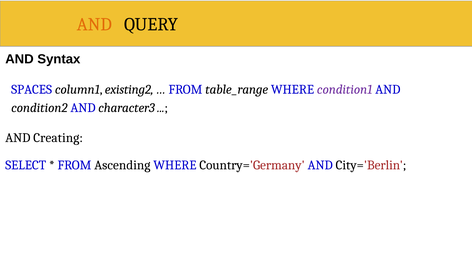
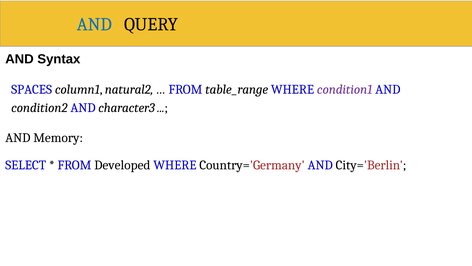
AND colour: orange -> blue (94, 24)
existing2: existing2 -> natural2 (129, 89)
Creating: Creating -> Memory (58, 137)
Ascending: Ascending -> Developed (122, 165)
